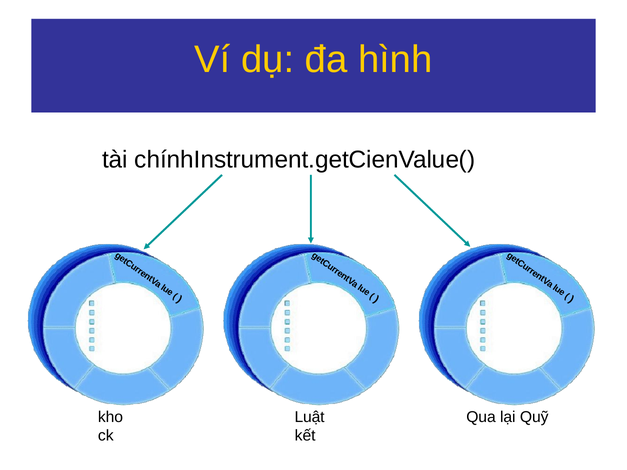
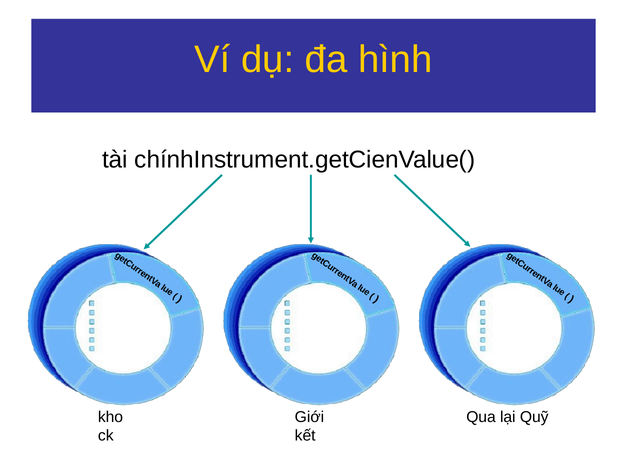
Luật: Luật -> Giới (309, 417)
